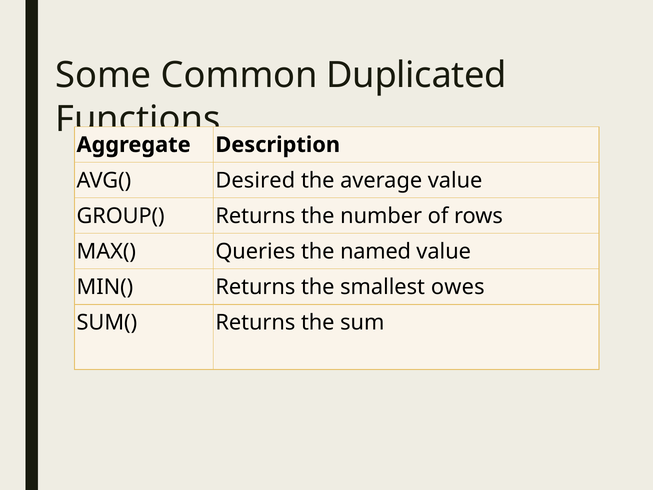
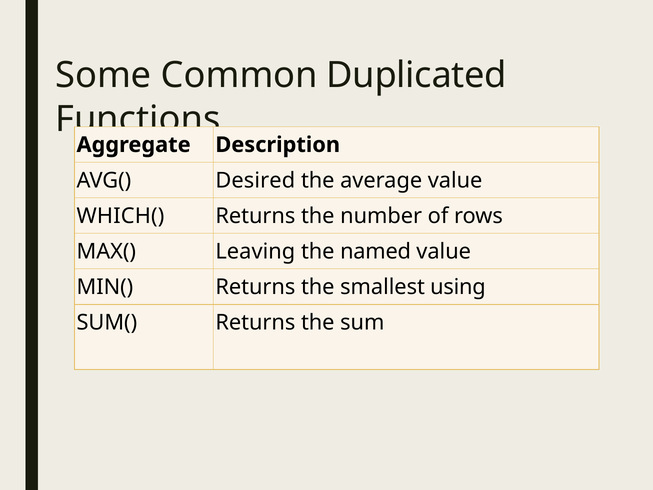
GROUP(: GROUP( -> WHICH( (120, 216)
Queries: Queries -> Leaving (255, 251)
owes: owes -> using (458, 287)
